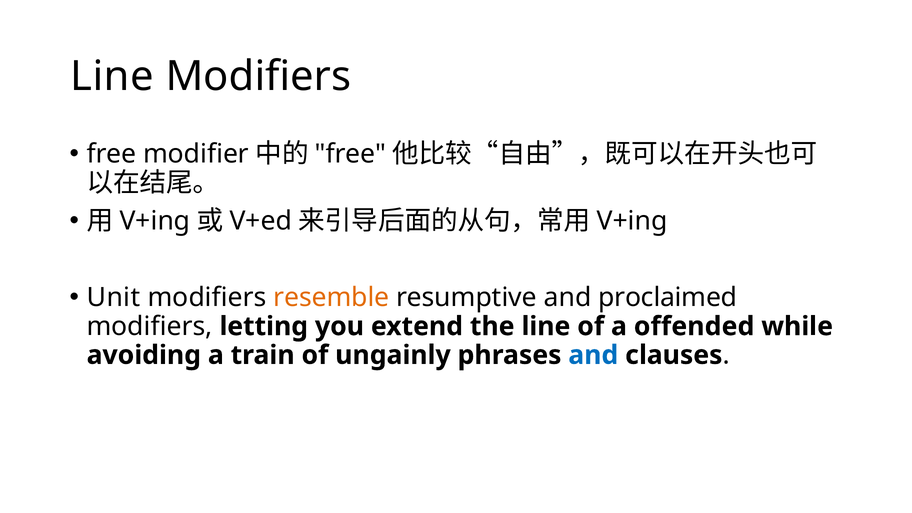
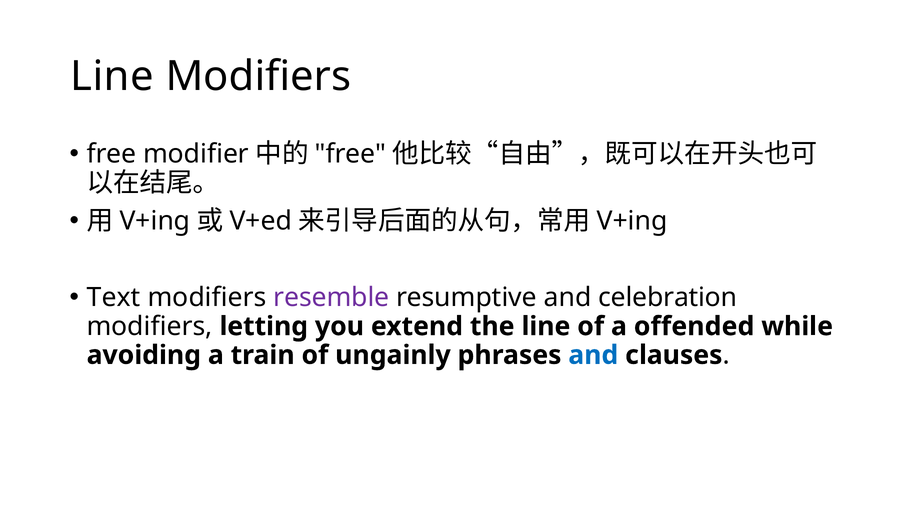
Unit: Unit -> Text (114, 298)
resemble colour: orange -> purple (331, 298)
proclaimed: proclaimed -> celebration (668, 298)
